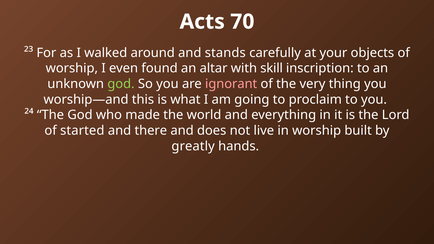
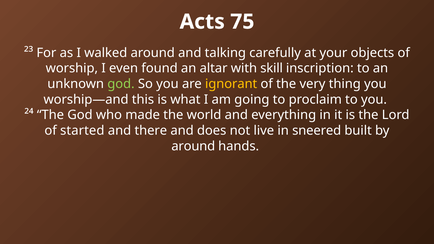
70: 70 -> 75 (242, 22)
stands: stands -> talking (225, 53)
ignorant colour: pink -> yellow (231, 84)
in worship: worship -> sneered (317, 131)
greatly: greatly -> around (193, 146)
